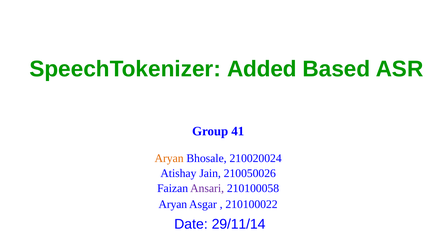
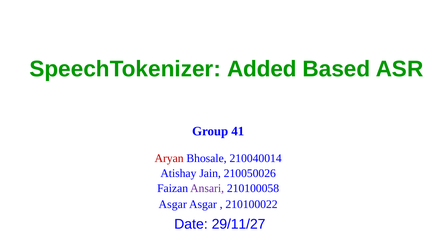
Aryan colour: orange -> red (169, 158)
210020024: 210020024 -> 210040014 (256, 158)
Aryan: Aryan -> Asgar (173, 204)
29/11/14: 29/11/14 -> 29/11/27 (239, 224)
